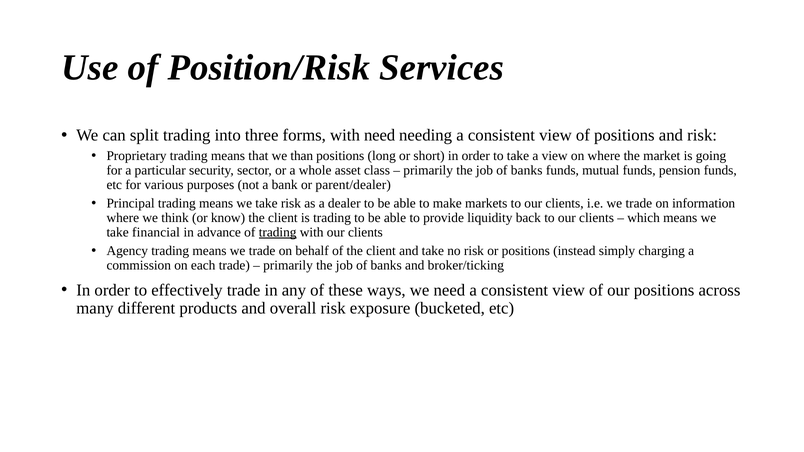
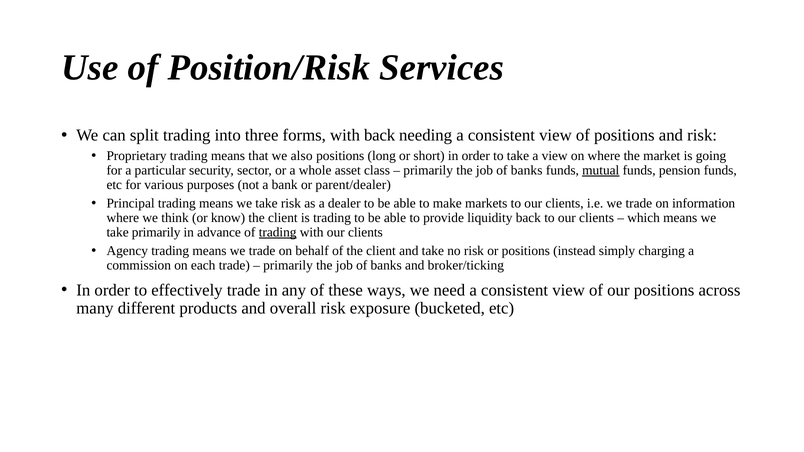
with need: need -> back (380, 135)
than: than -> also (302, 156)
mutual underline: none -> present (601, 170)
take financial: financial -> primarily (156, 232)
